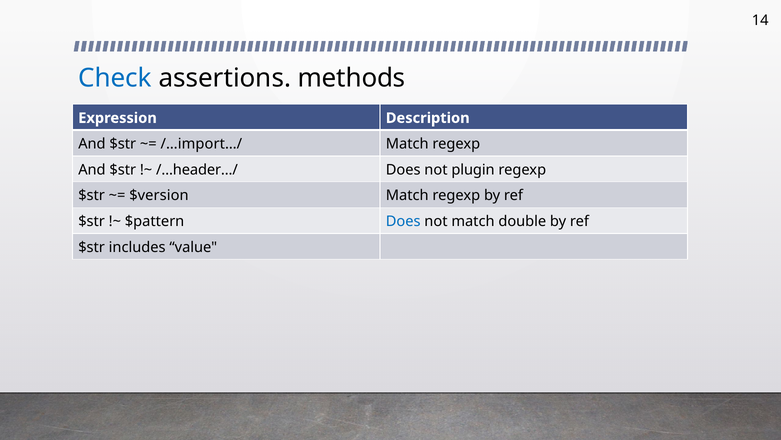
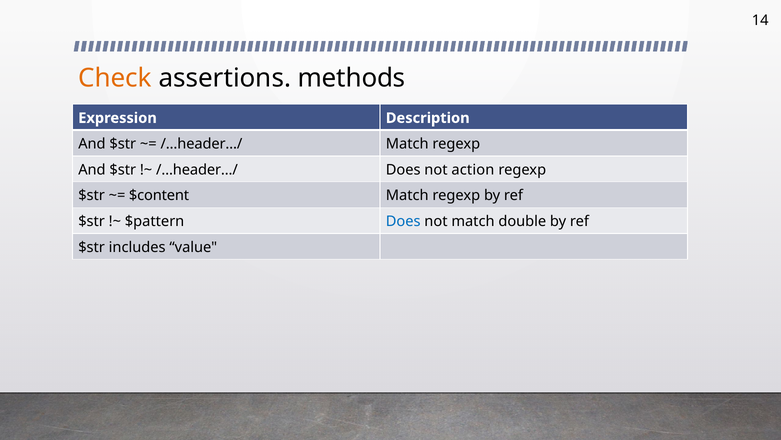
Check colour: blue -> orange (115, 78)
/…import…/: /…import…/ -> /…header…/ (201, 144)
plugin: plugin -> action (473, 169)
$version: $version -> $content (159, 195)
